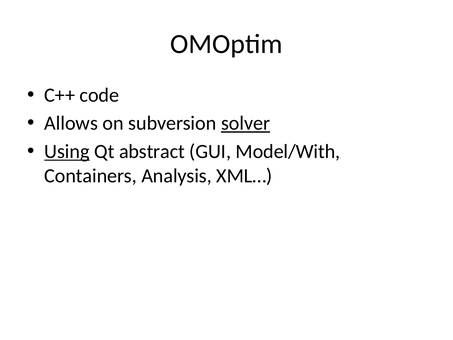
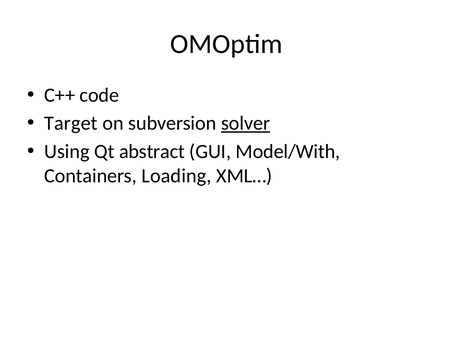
Allows: Allows -> Target (71, 123)
Using underline: present -> none (67, 151)
Analysis: Analysis -> Loading (176, 176)
